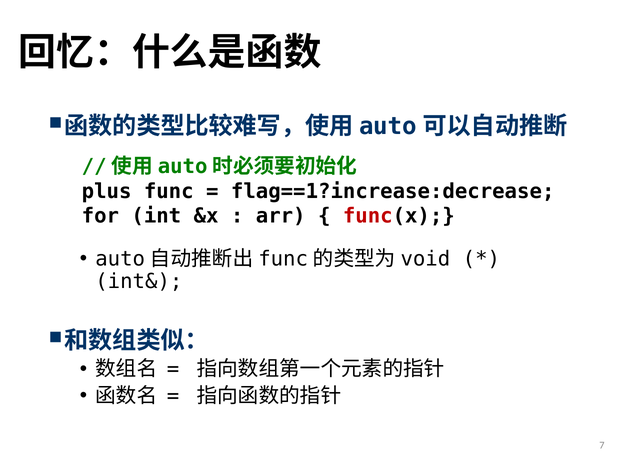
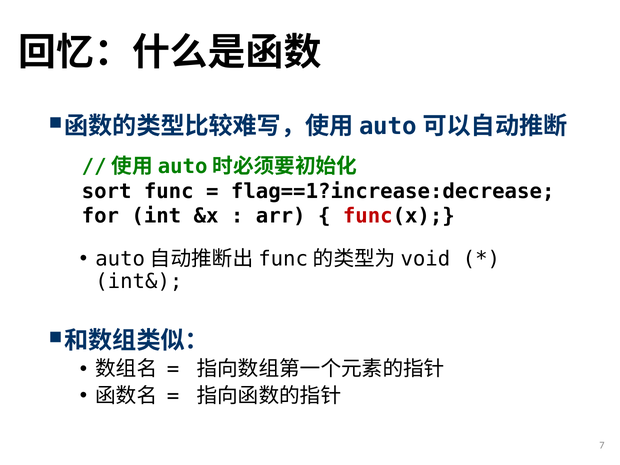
plus: plus -> sort (107, 191)
